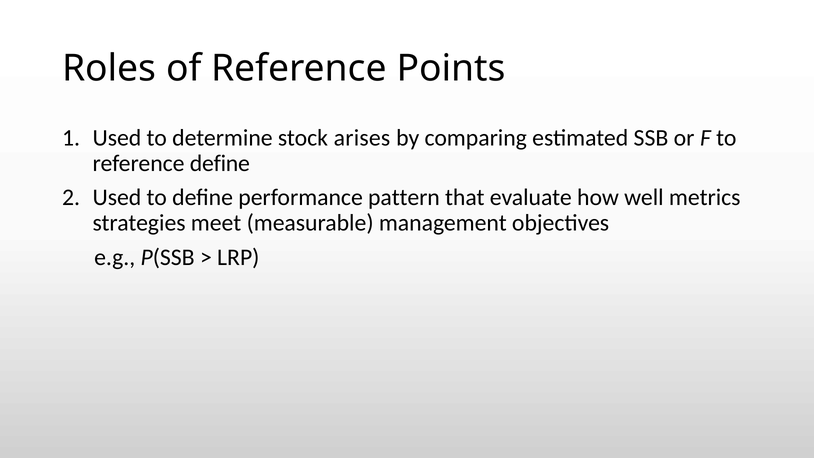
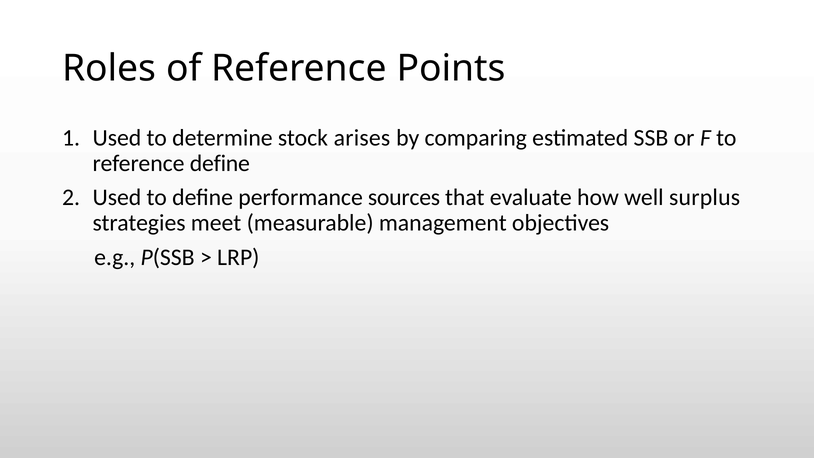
pattern: pattern -> sources (404, 197)
metrics: metrics -> surplus (705, 197)
